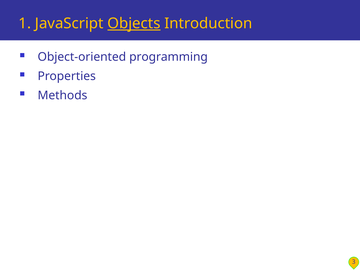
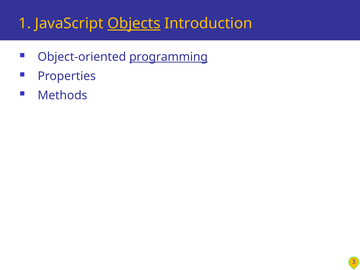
programming underline: none -> present (168, 57)
